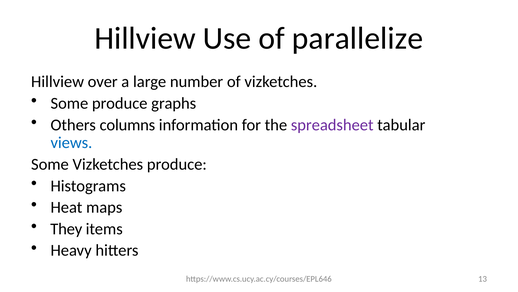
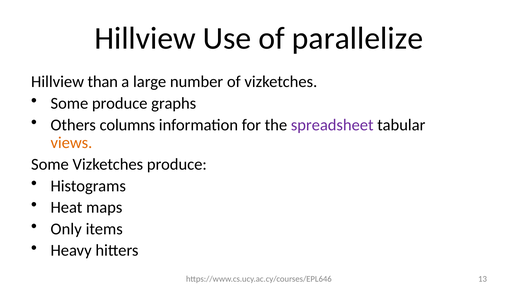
over: over -> than (103, 82)
views colour: blue -> orange (71, 143)
They: They -> Only (66, 228)
